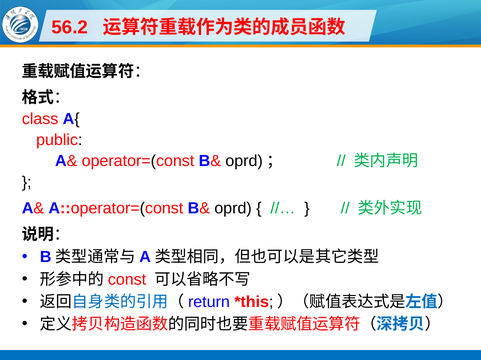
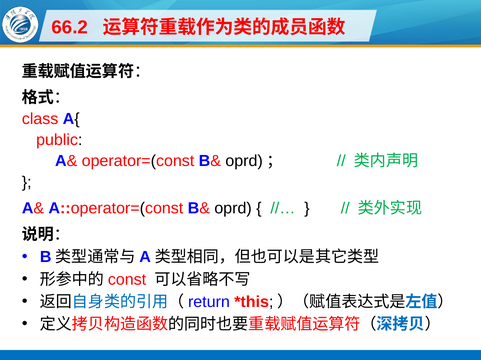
56.2: 56.2 -> 66.2 (70, 27)
